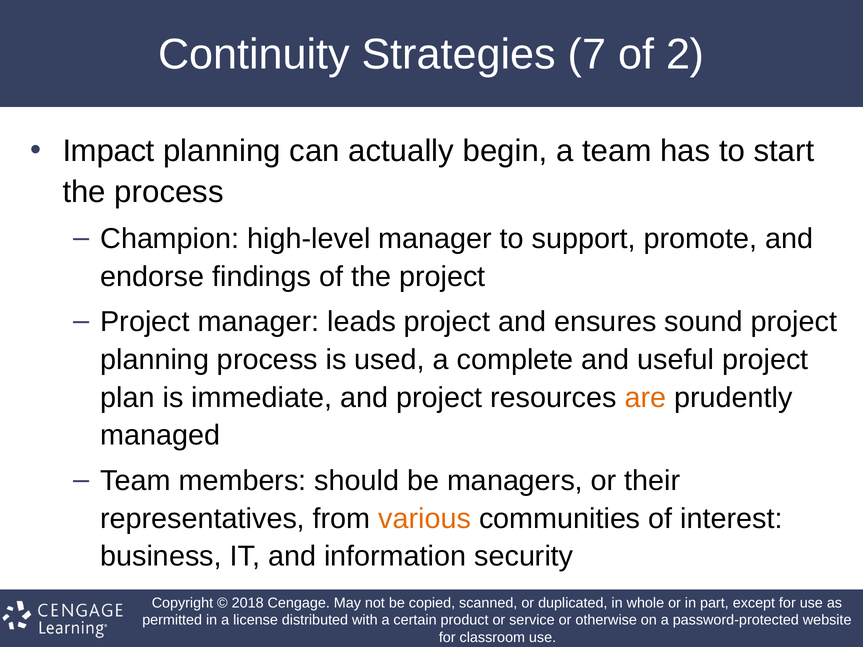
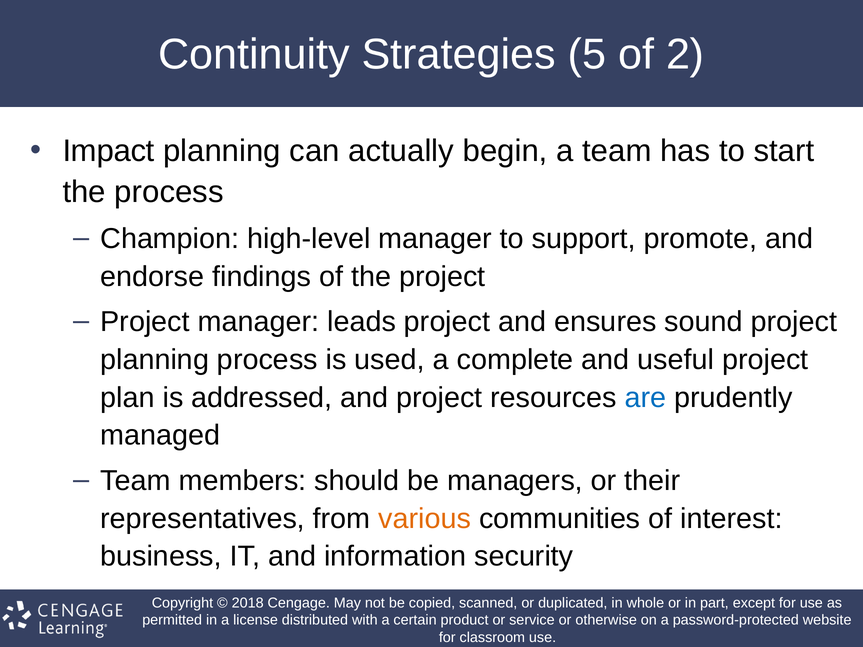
7: 7 -> 5 (587, 55)
immediate: immediate -> addressed (262, 398)
are colour: orange -> blue (645, 398)
